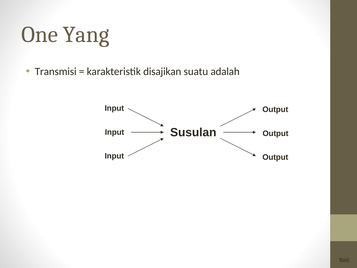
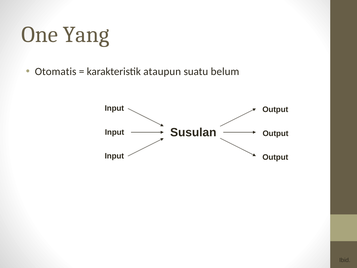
Transmisi: Transmisi -> Otomatis (56, 72)
disajikan: disajikan -> ataupun (162, 72)
adalah: adalah -> belum (225, 72)
